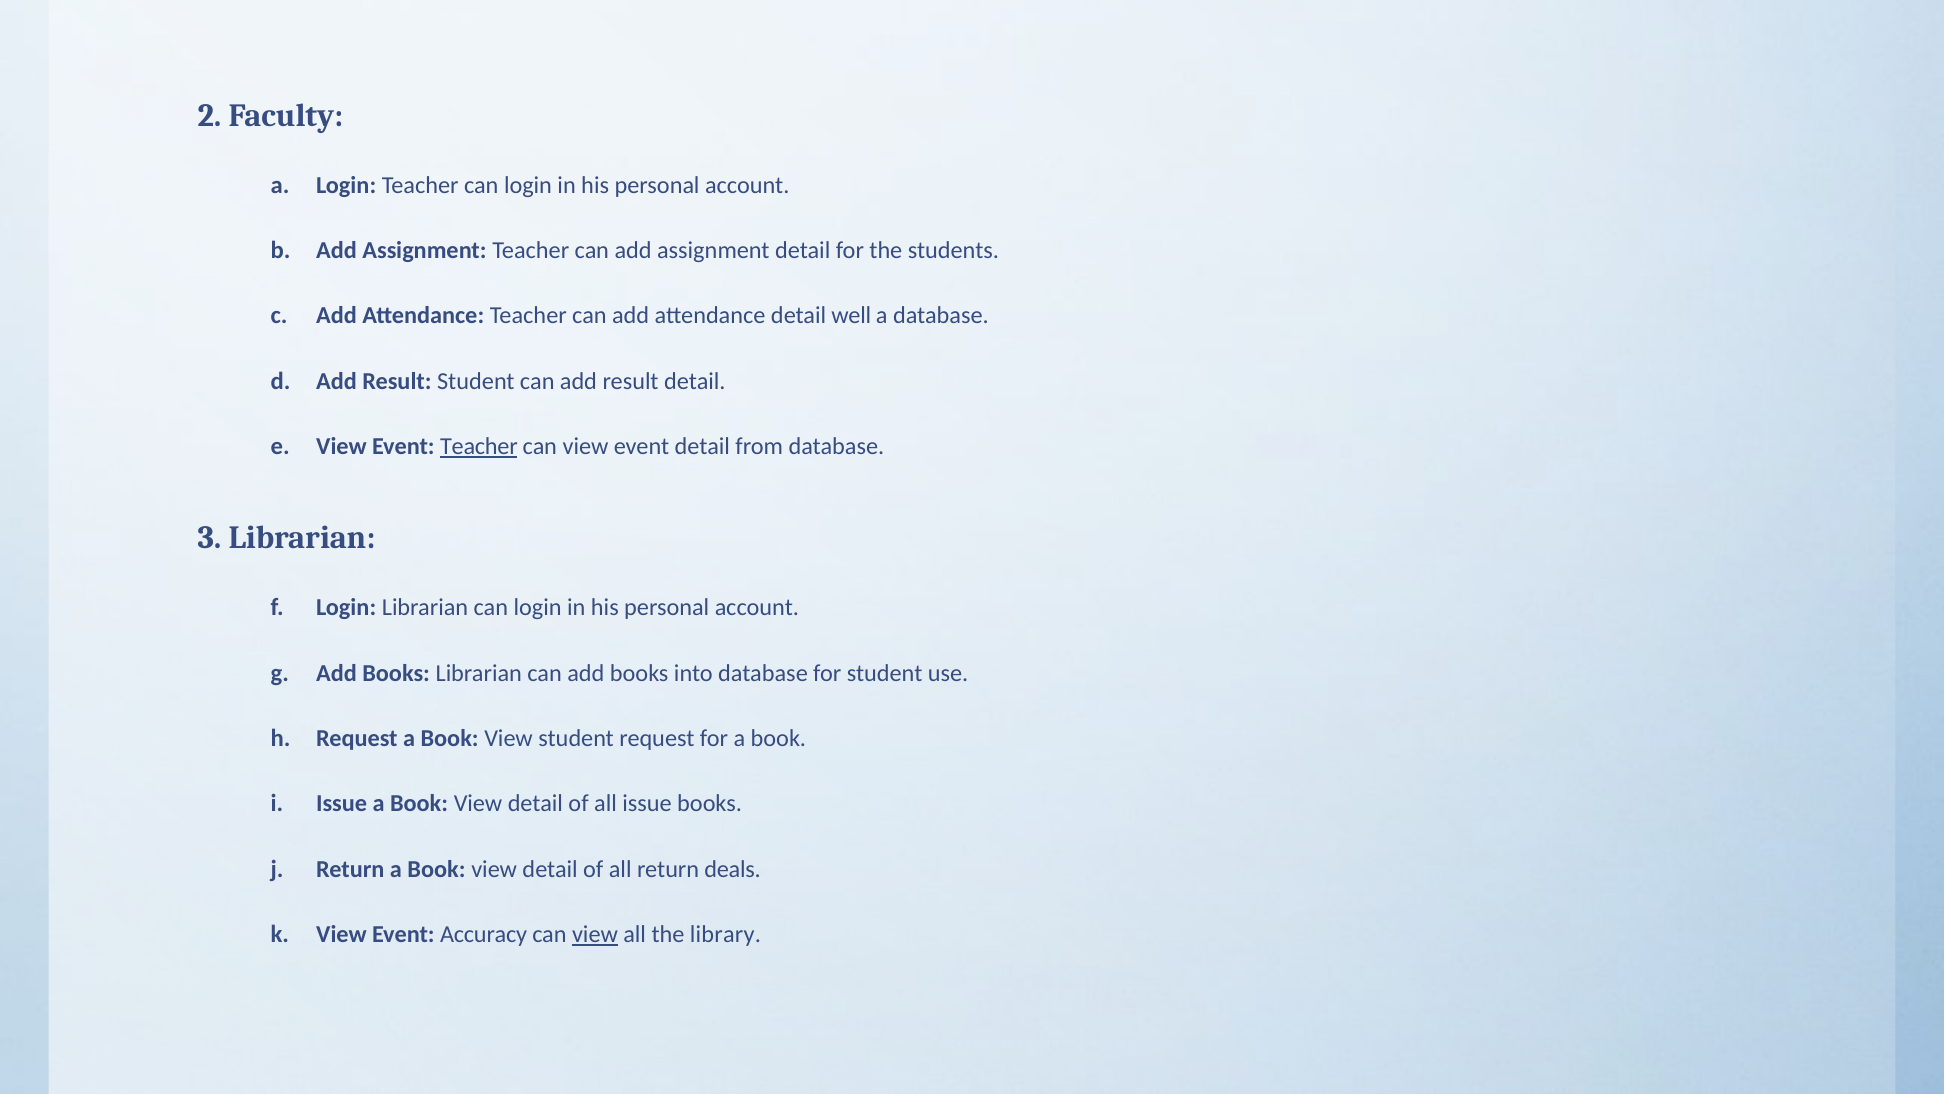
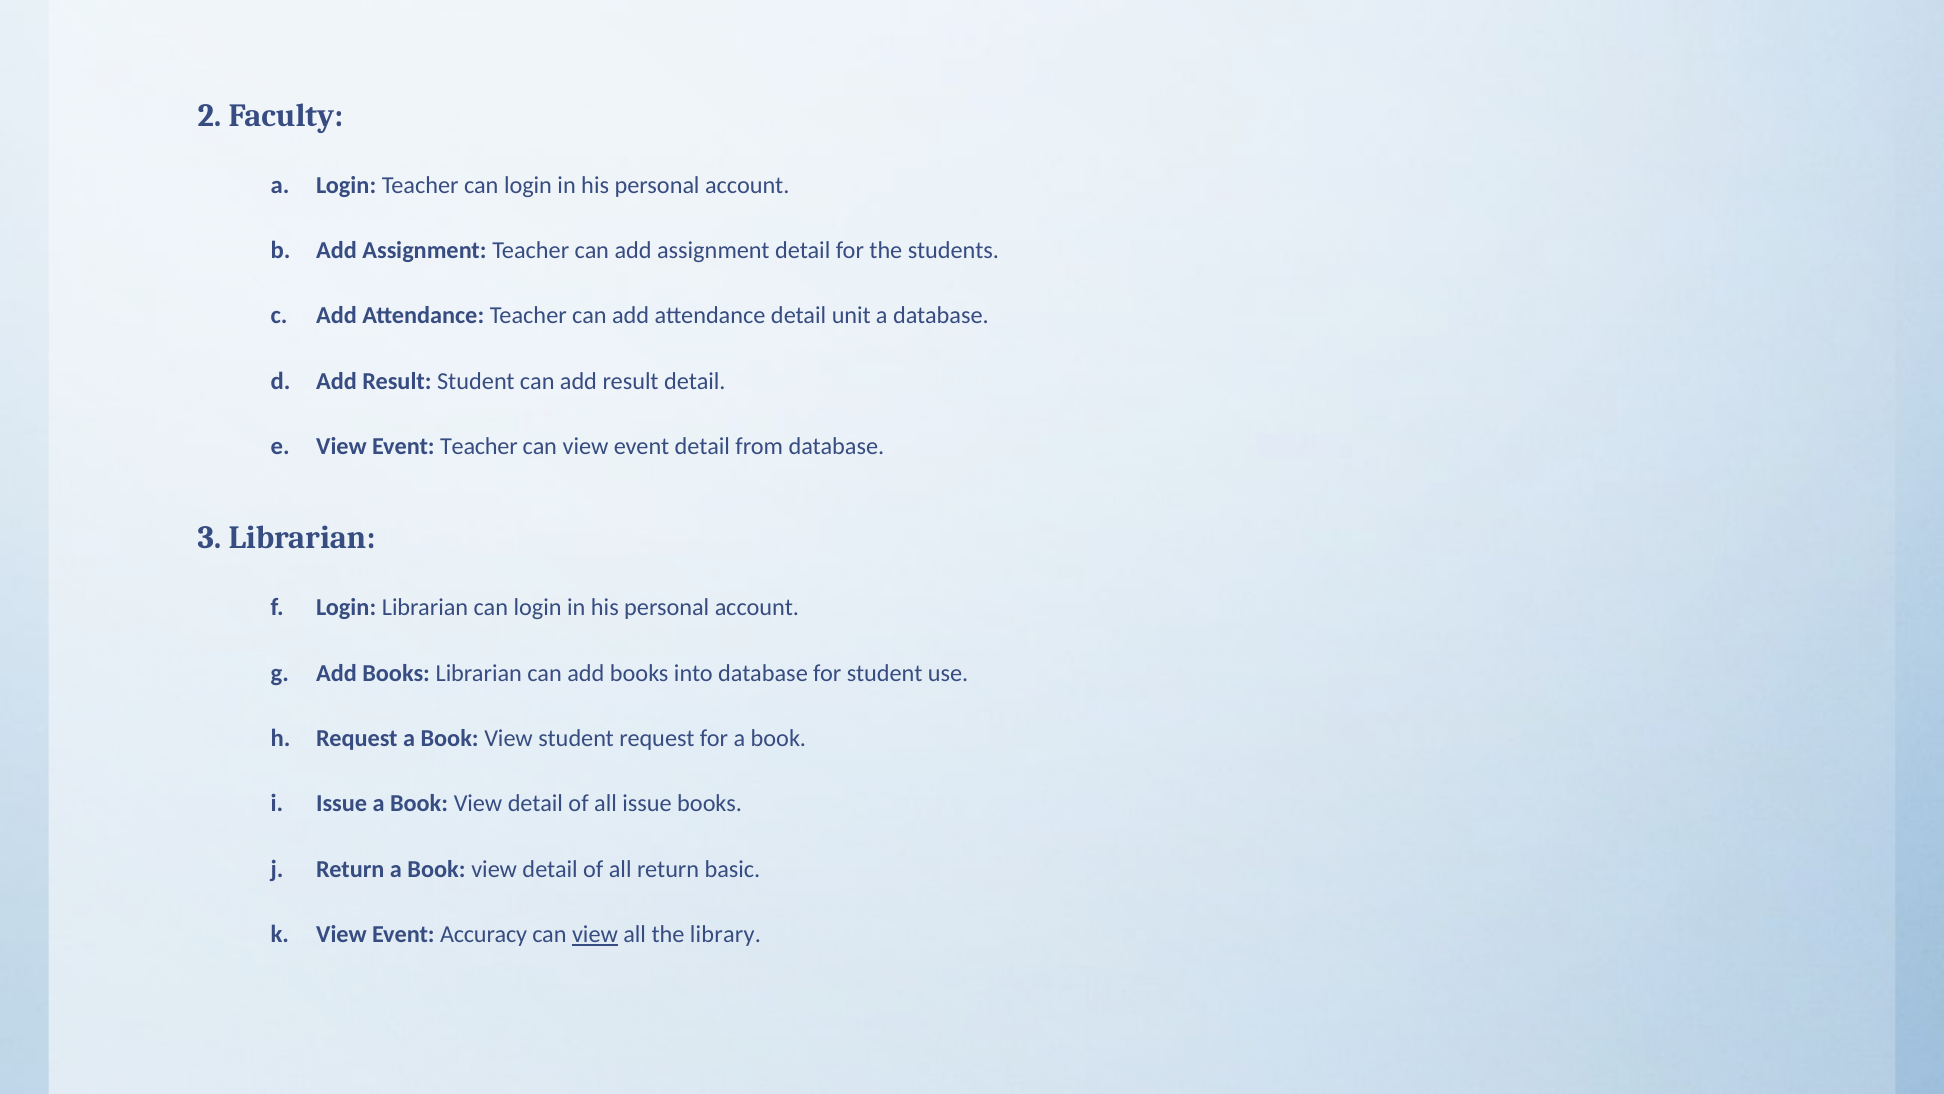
well: well -> unit (851, 316)
Teacher underline: present -> none (479, 446)
deals: deals -> basic (732, 869)
